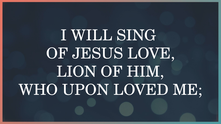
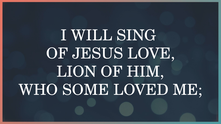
UPON: UPON -> SOME (86, 90)
